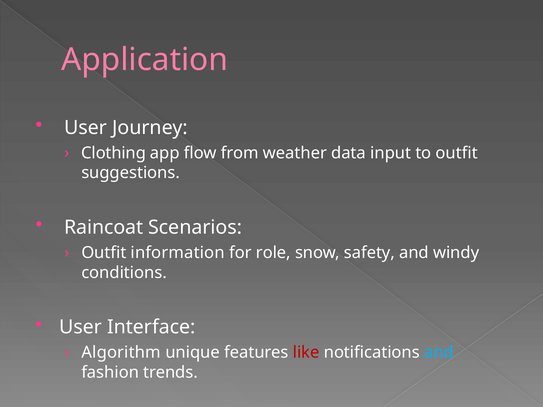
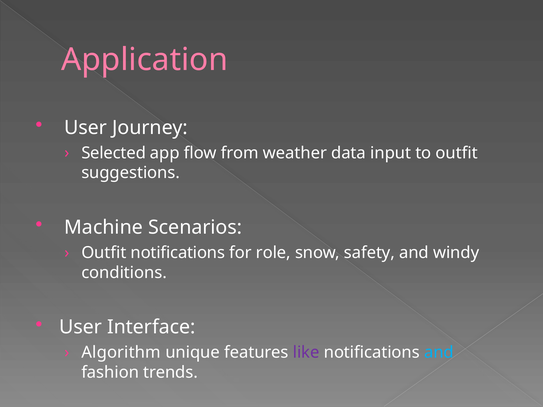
Clothing: Clothing -> Selected (114, 153)
Raincoat: Raincoat -> Machine (104, 227)
Outfit information: information -> notifications (178, 253)
like colour: red -> purple (306, 353)
